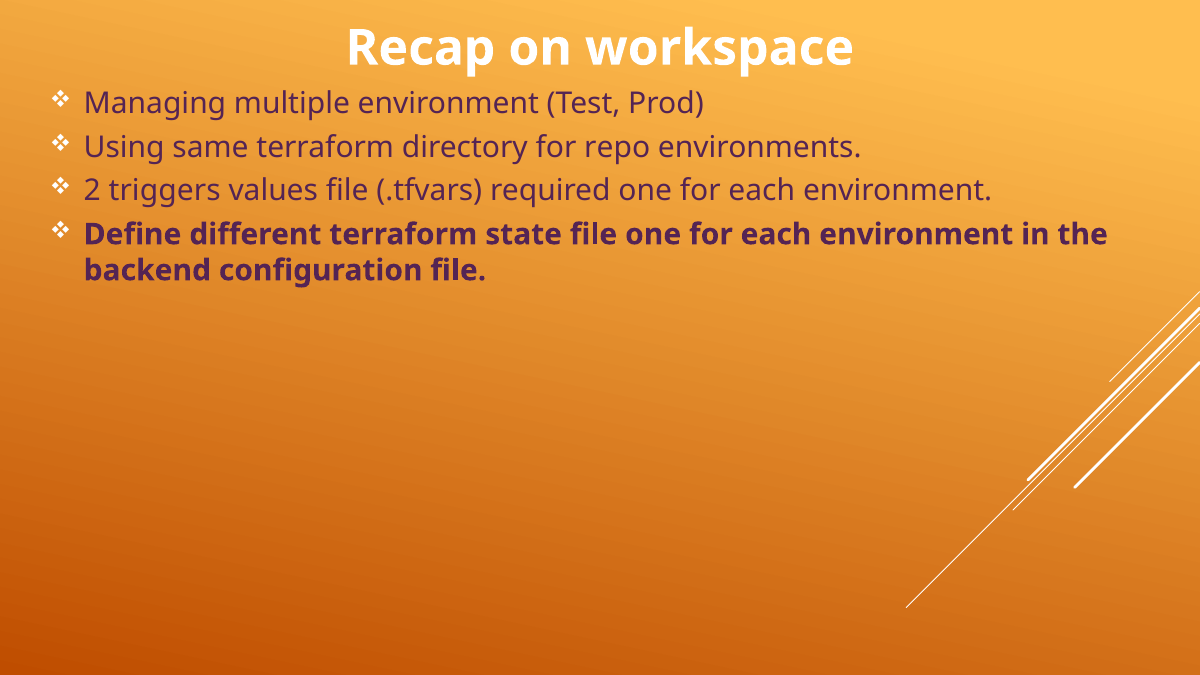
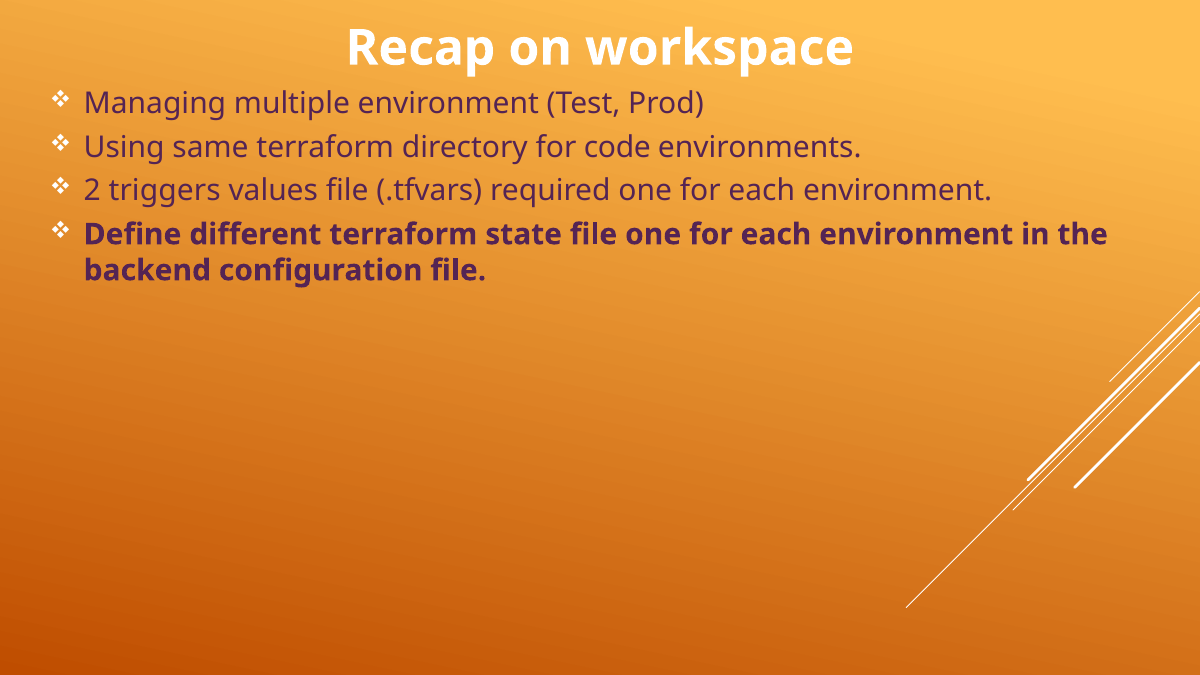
repo: repo -> code (617, 147)
